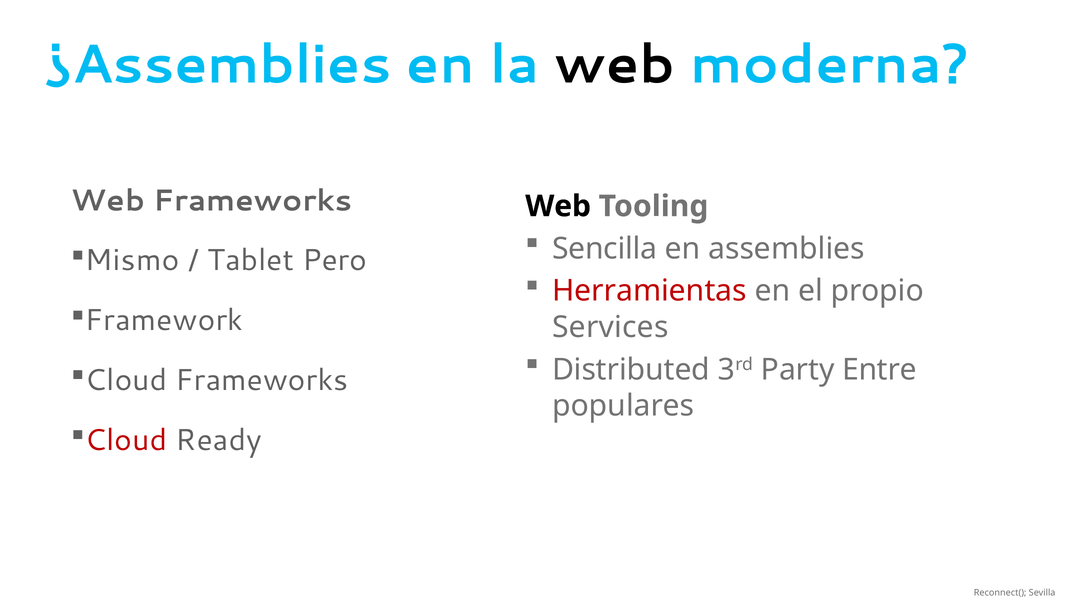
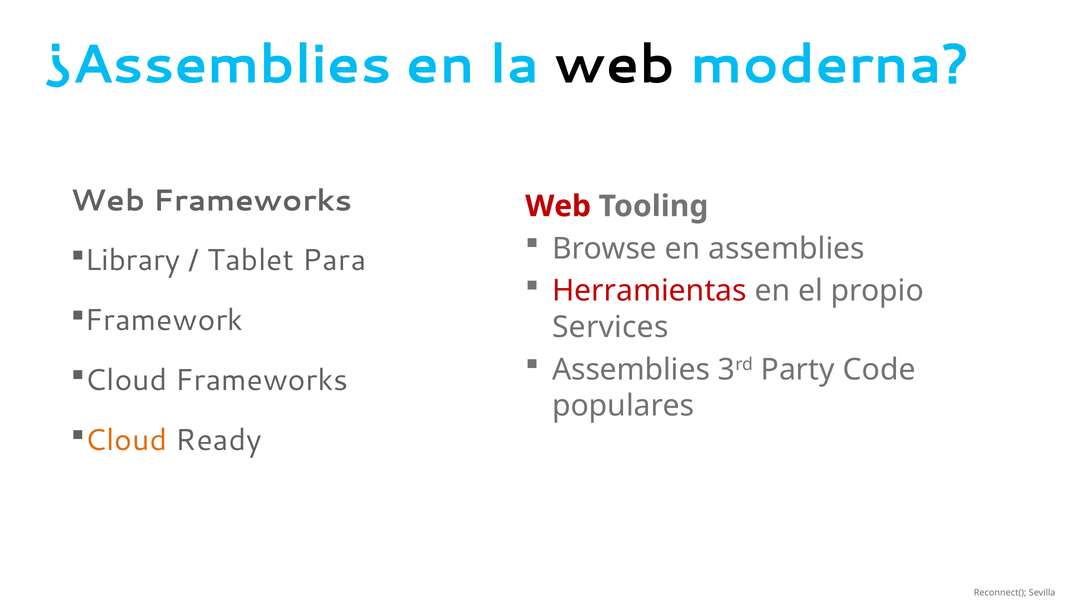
Web colour: black -> red (558, 206)
Sencilla: Sencilla -> Browse (604, 248)
Mismo: Mismo -> Library (133, 260)
Pero: Pero -> Para (334, 260)
Distributed: Distributed -> Assemblies (631, 369)
Entre: Entre -> Code (879, 369)
Cloud colour: red -> orange (126, 440)
